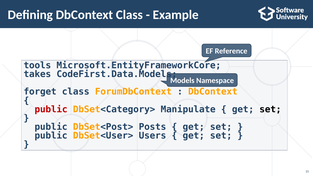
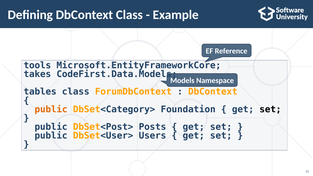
forget: forget -> tables (40, 92)
public colour: red -> orange (51, 109)
Manipulate: Manipulate -> Foundation (188, 109)
